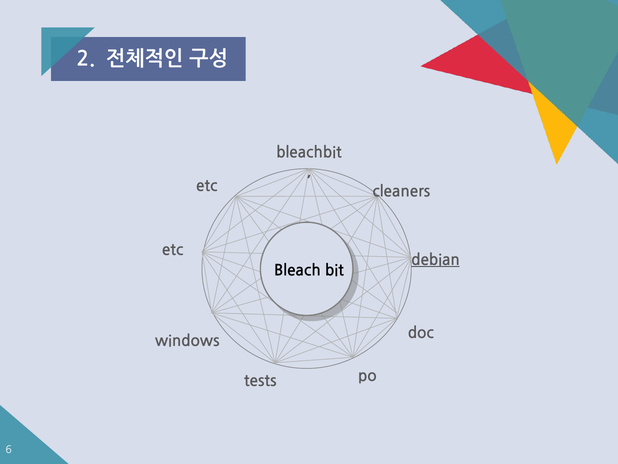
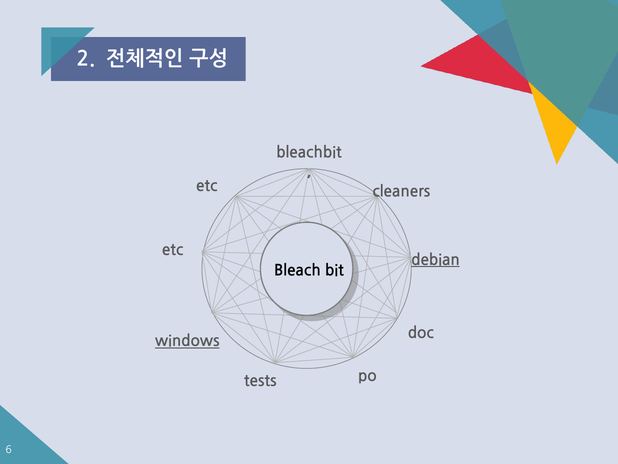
windows underline: none -> present (187, 341)
